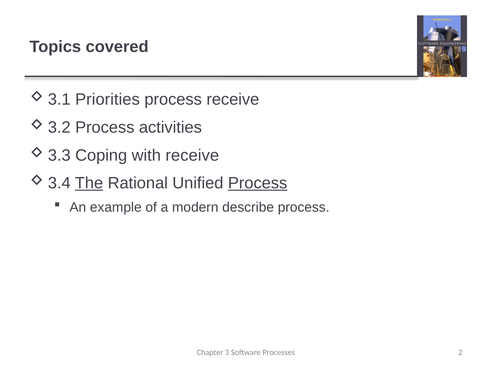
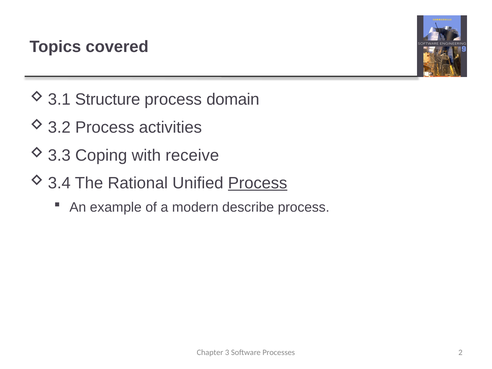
Priorities: Priorities -> Structure (108, 100)
process receive: receive -> domain (233, 100)
The underline: present -> none (89, 183)
